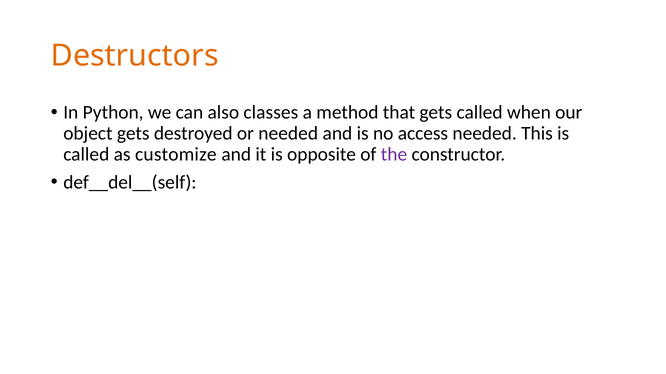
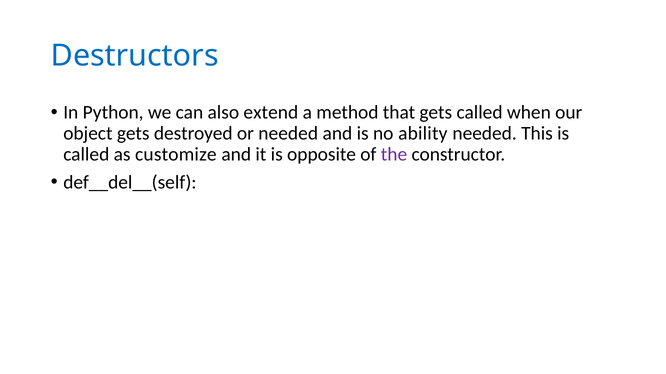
Destructors colour: orange -> blue (135, 56)
classes: classes -> extend (271, 113)
access: access -> ability (423, 134)
